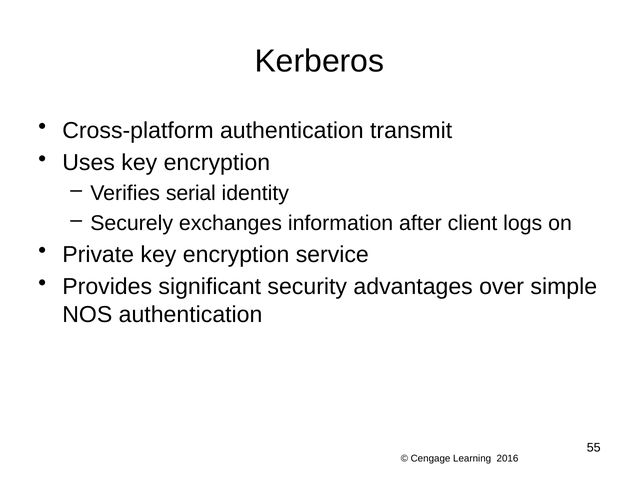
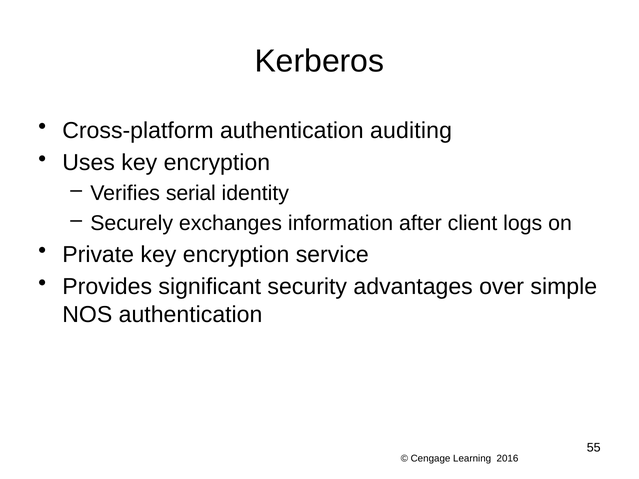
transmit: transmit -> auditing (411, 130)
